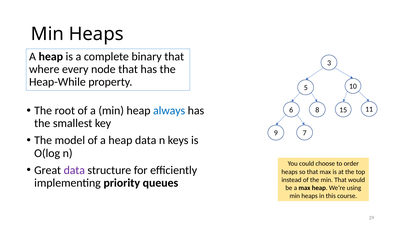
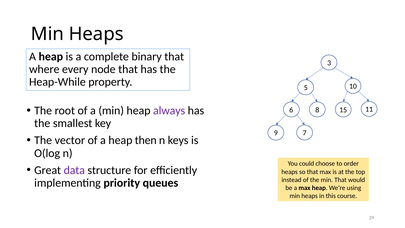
always colour: blue -> purple (169, 110)
model: model -> vector (70, 140)
heap data: data -> then (146, 140)
